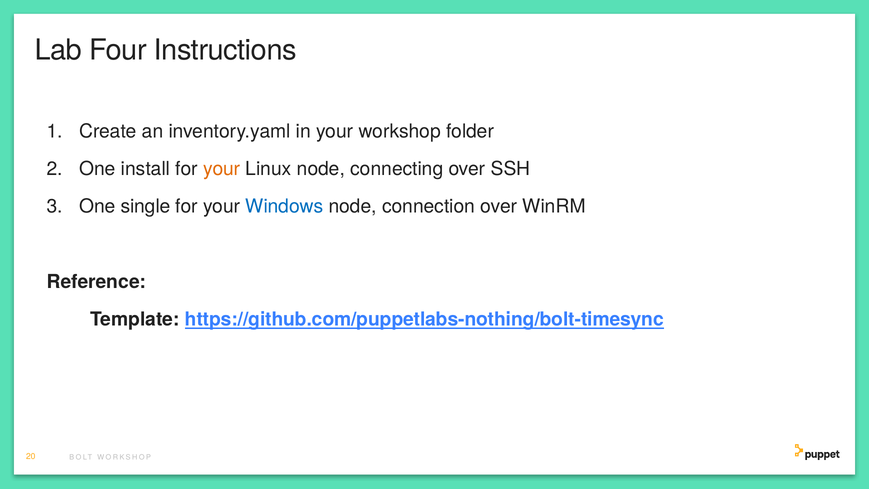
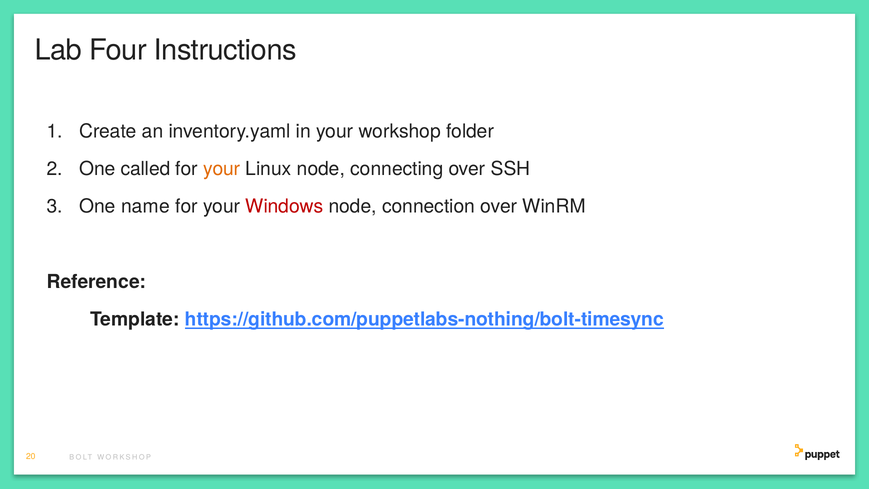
install: install -> called (146, 169)
single: single -> name (145, 206)
Windows colour: blue -> red (284, 206)
